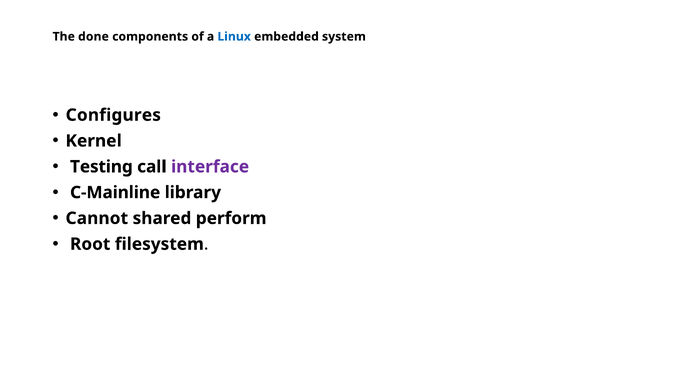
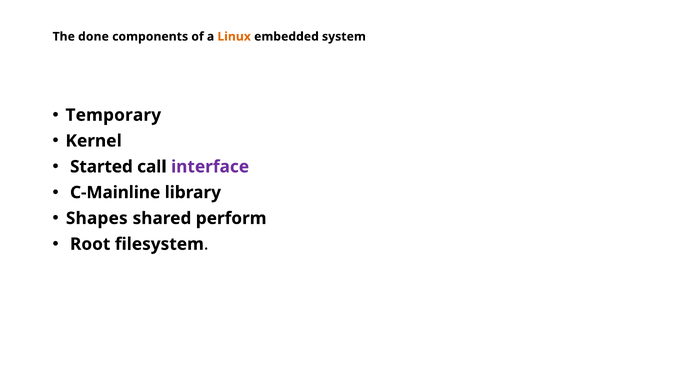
Linux colour: blue -> orange (234, 37)
Configures: Configures -> Temporary (113, 115)
Testing: Testing -> Started (101, 167)
Cannot: Cannot -> Shapes (97, 218)
